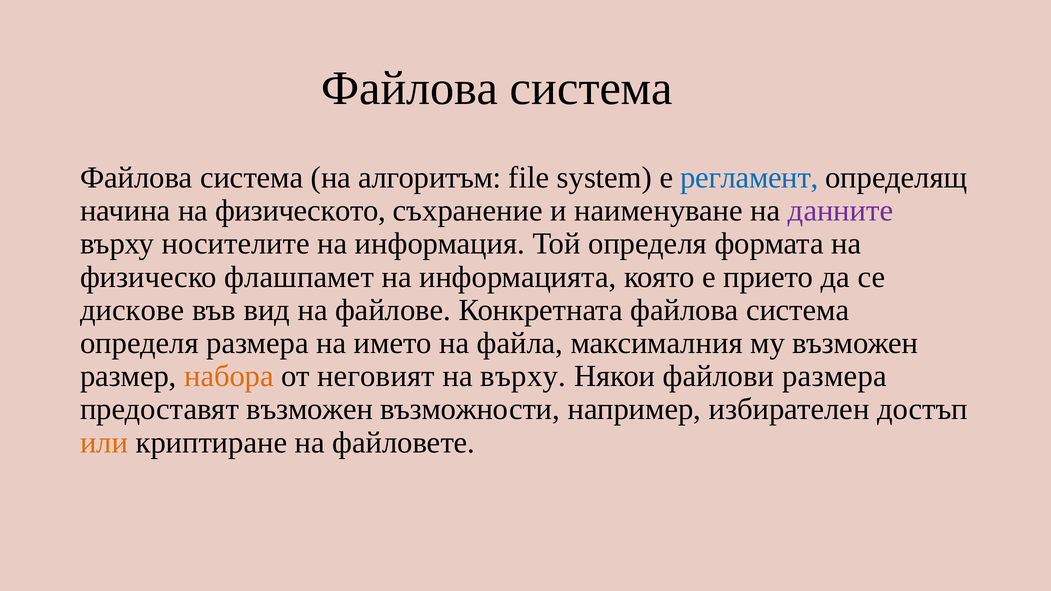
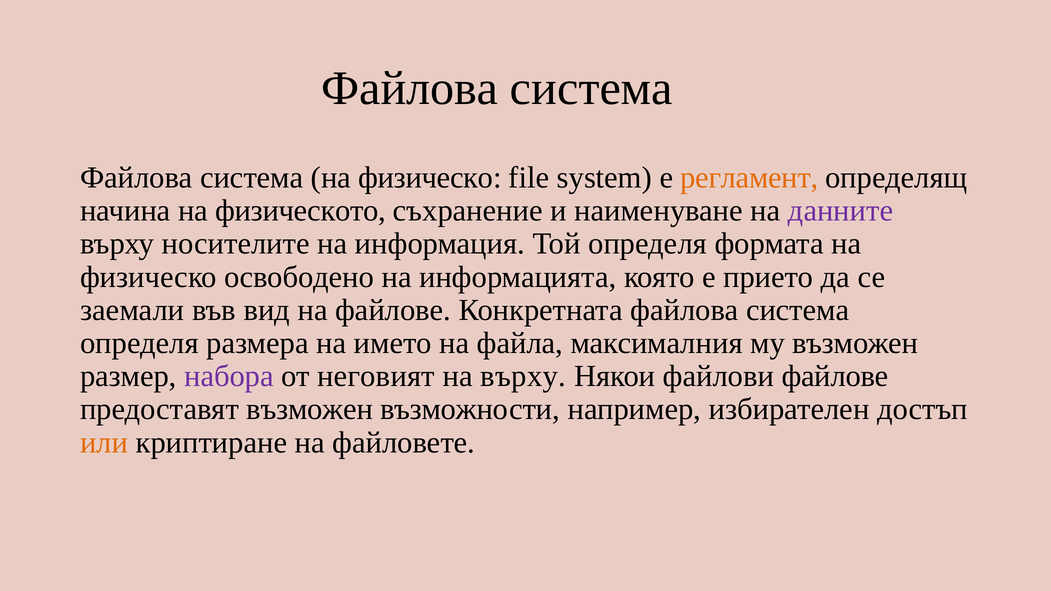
система на алгоритъм: алгоритъм -> физическо (430, 178)
регламент colour: blue -> orange (749, 178)
флашпамет: флашпамет -> освободено (299, 277)
дискове: дискове -> заемали (132, 310)
набора colour: orange -> purple (229, 376)
файлови размера: размера -> файлове (835, 376)
